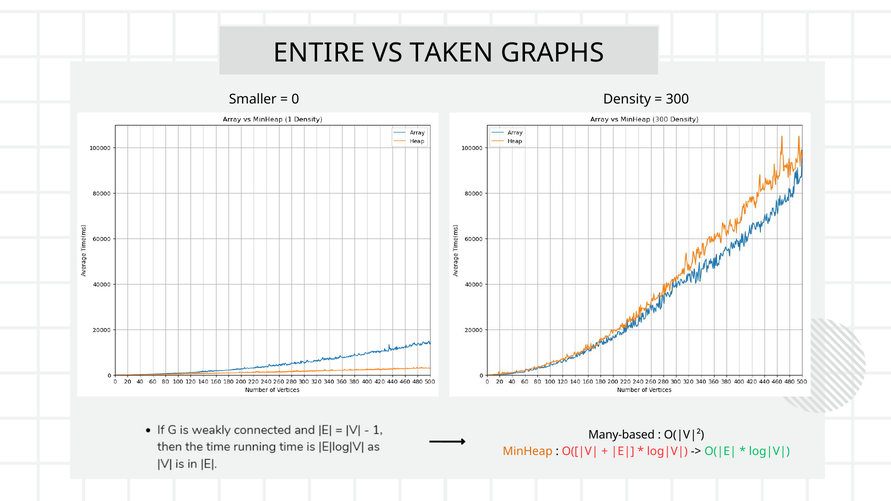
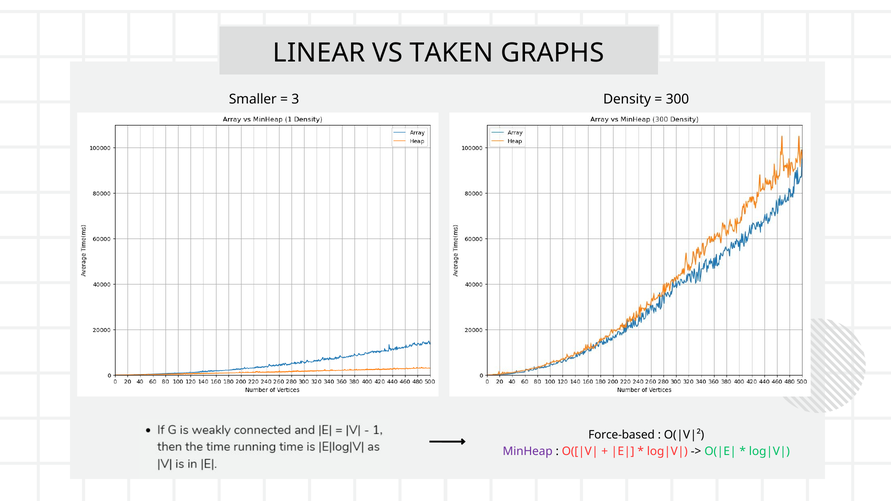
ENTIRE: ENTIRE -> LINEAR (319, 53)
0: 0 -> 3 (295, 99)
Many-based: Many-based -> Force-based (622, 435)
MinHeap colour: orange -> purple (528, 451)
